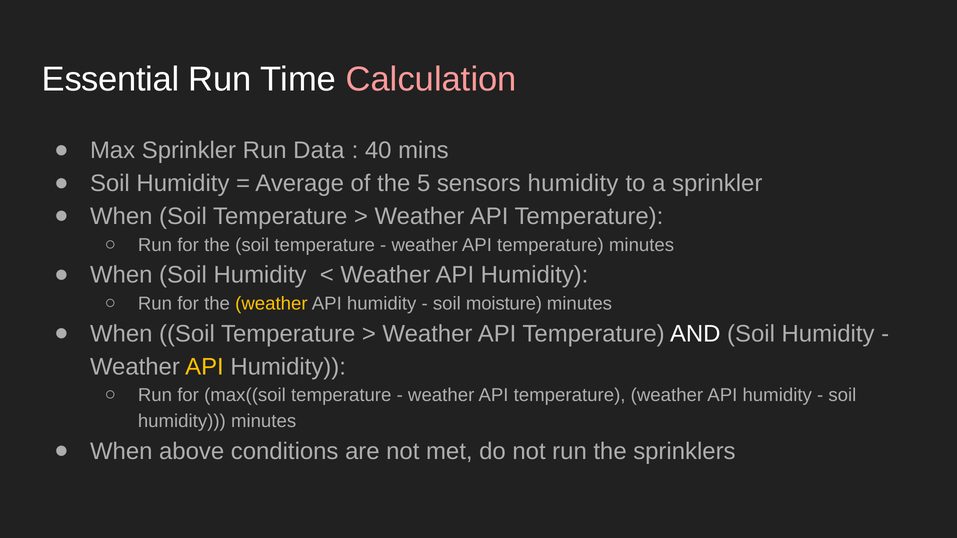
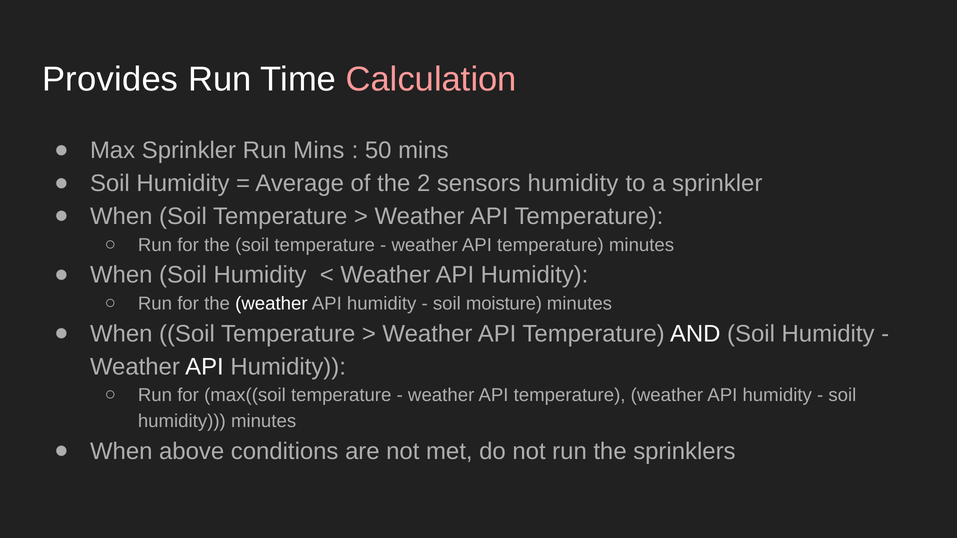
Essential: Essential -> Provides (110, 79)
Run Data: Data -> Mins (319, 151)
40: 40 -> 50 (378, 151)
5: 5 -> 2 (424, 184)
weather colour: yellow -> white (271, 304)
API colour: yellow -> white (204, 367)
